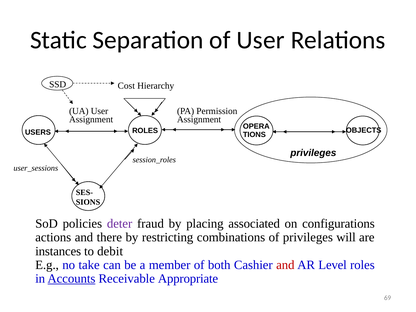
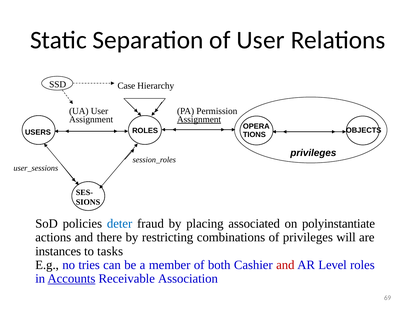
Cost: Cost -> Case (126, 86)
Assignment underline: none -> present (199, 119)
deter colour: purple -> blue (120, 224)
configurations: configurations -> polyinstantiate (338, 224)
debit: debit -> tasks (110, 251)
take: take -> tries (89, 265)
Appropriate: Appropriate -> Association (188, 279)
